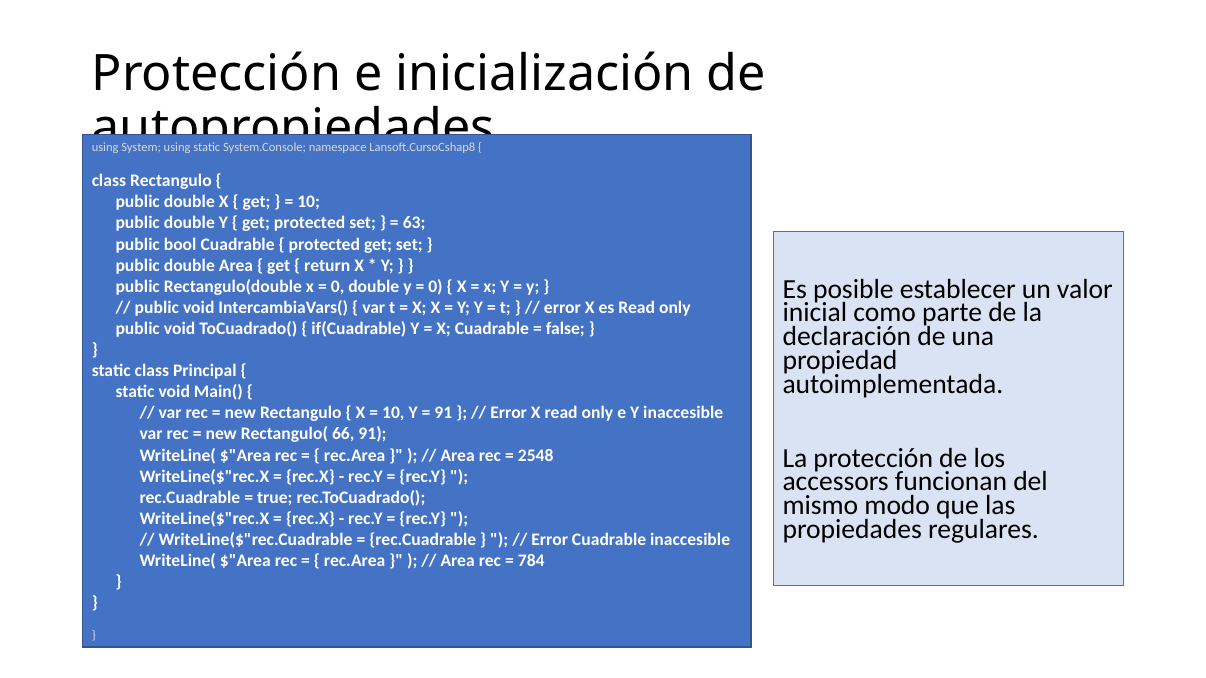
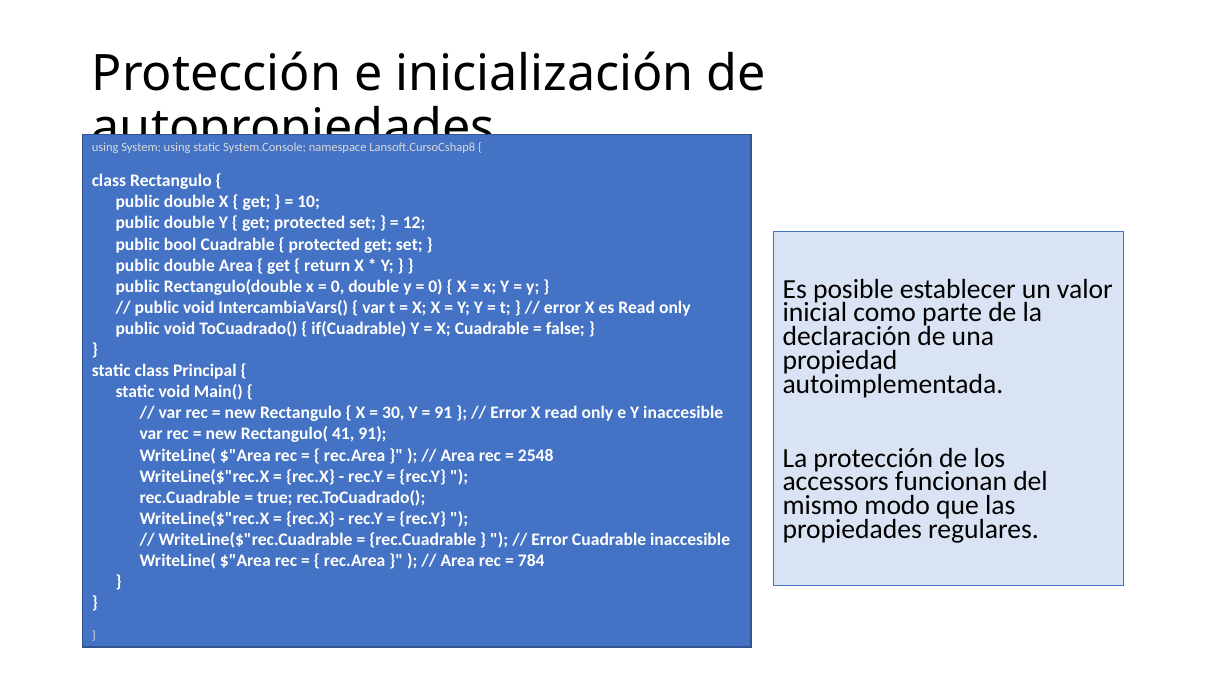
63: 63 -> 12 (414, 223)
10: 10 -> 30 (393, 413)
66: 66 -> 41 (343, 434)
